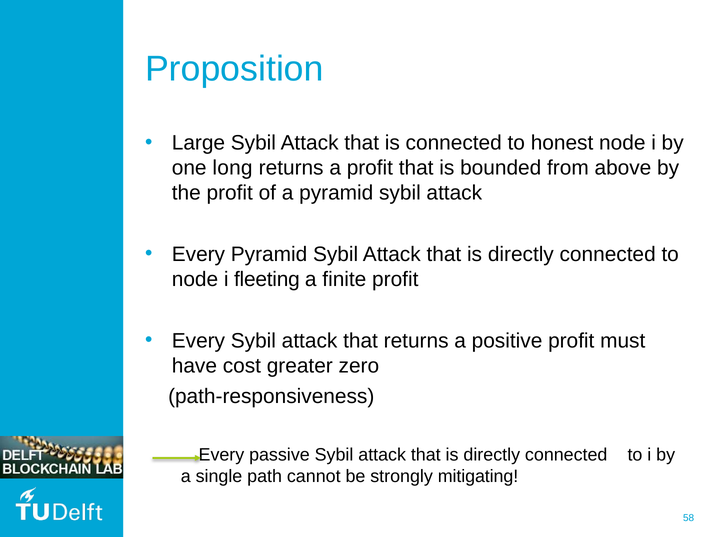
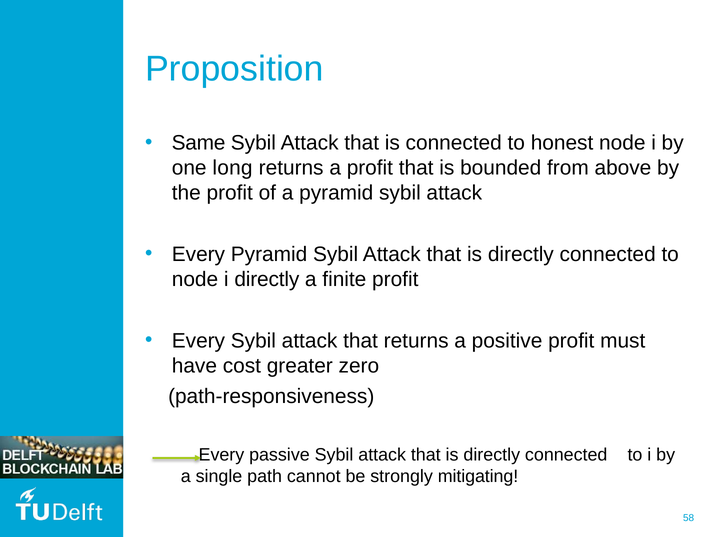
Large: Large -> Same (199, 143)
i fleeting: fleeting -> directly (267, 279)
